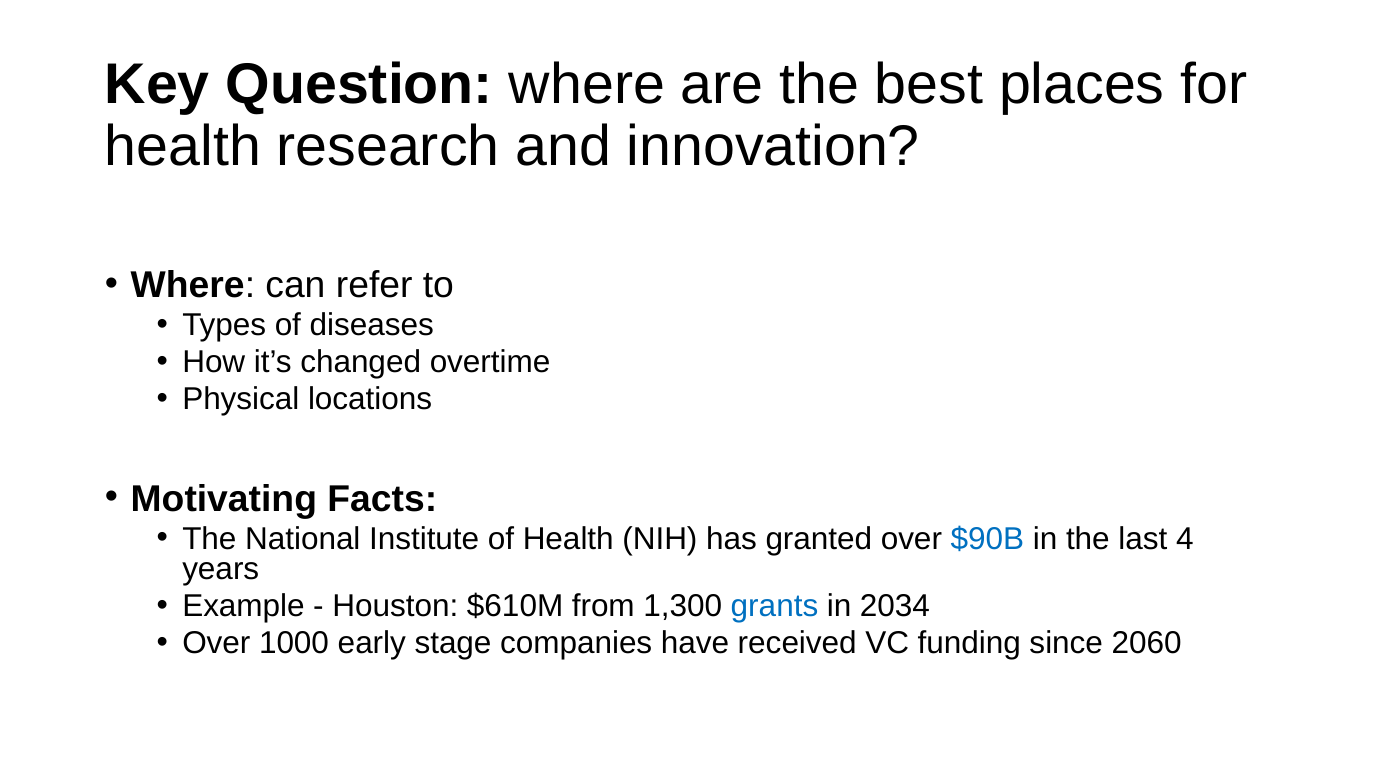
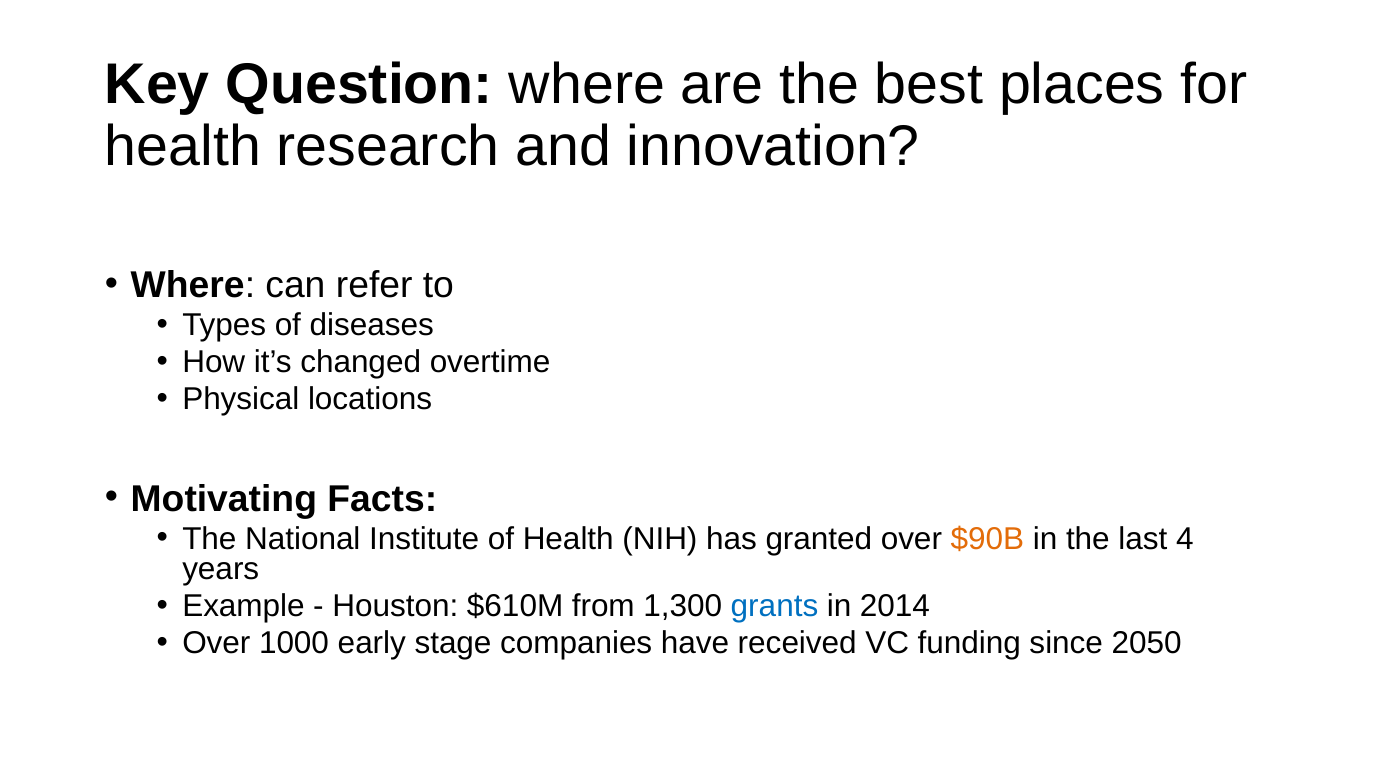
$90B colour: blue -> orange (987, 539)
2034: 2034 -> 2014 (895, 607)
2060: 2060 -> 2050 (1147, 644)
